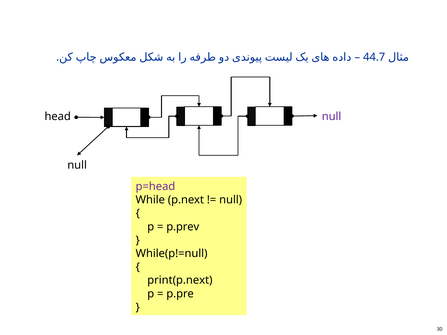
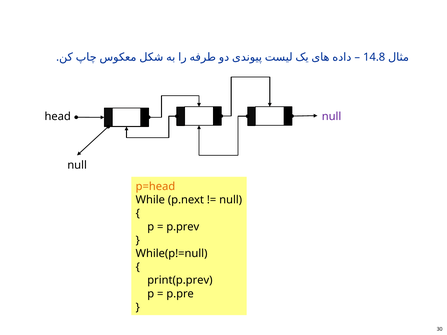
44.7: 44.7 -> 14.8 (374, 57)
p=head colour: purple -> orange (155, 187)
print(p.next: print(p.next -> print(p.prev (180, 280)
